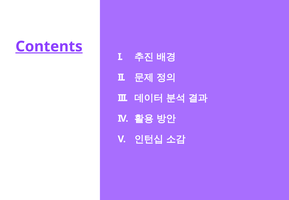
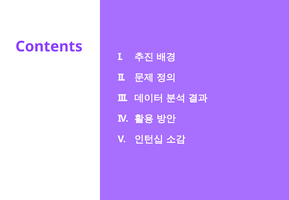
Contents underline: present -> none (49, 47)
